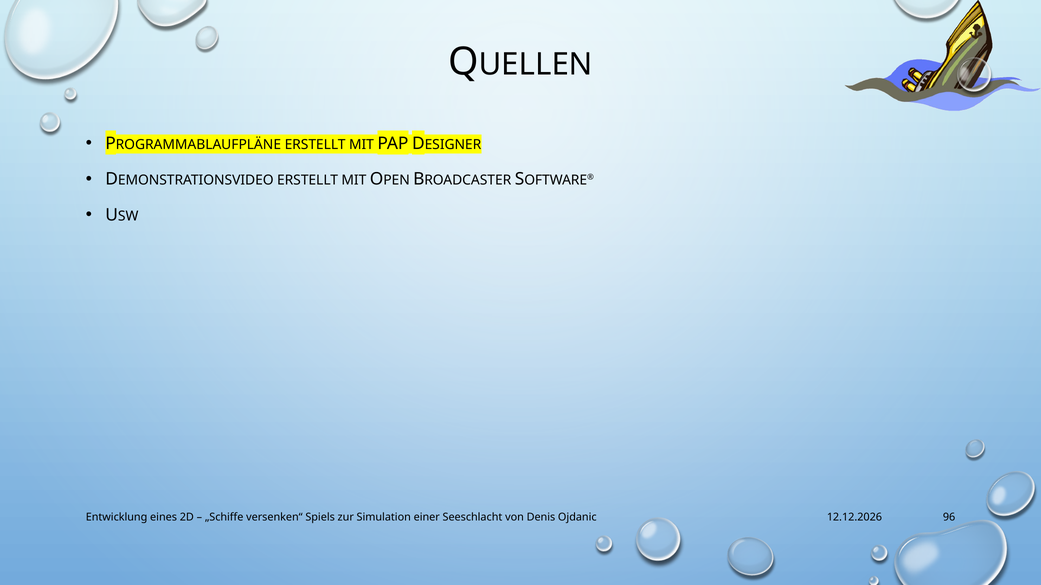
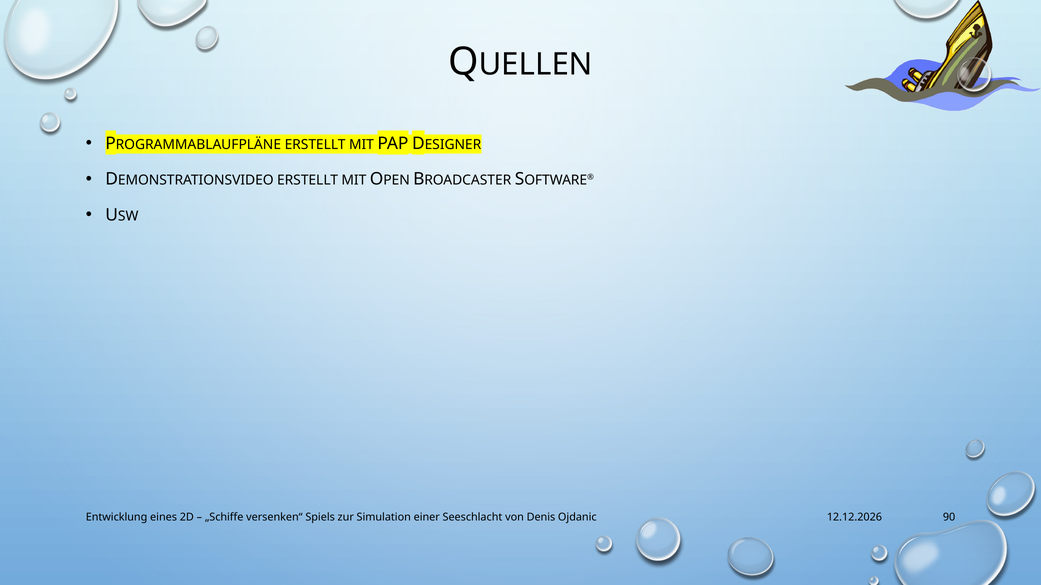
96: 96 -> 90 (949, 518)
